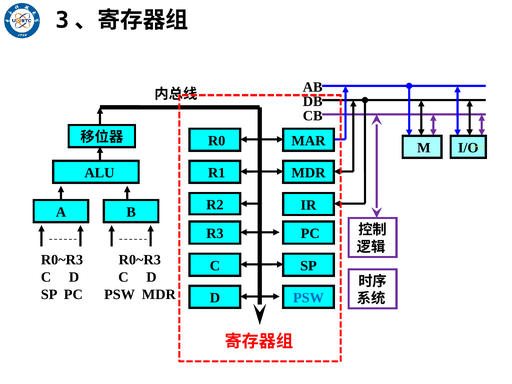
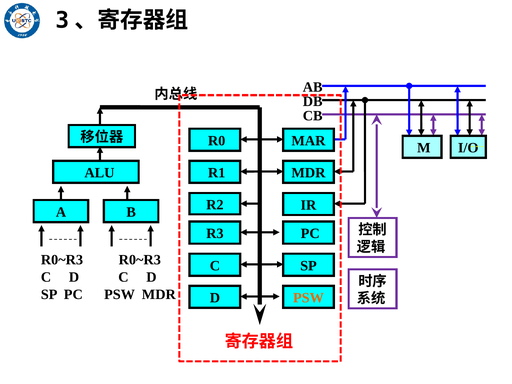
PSW colour: blue -> orange (308, 298)
